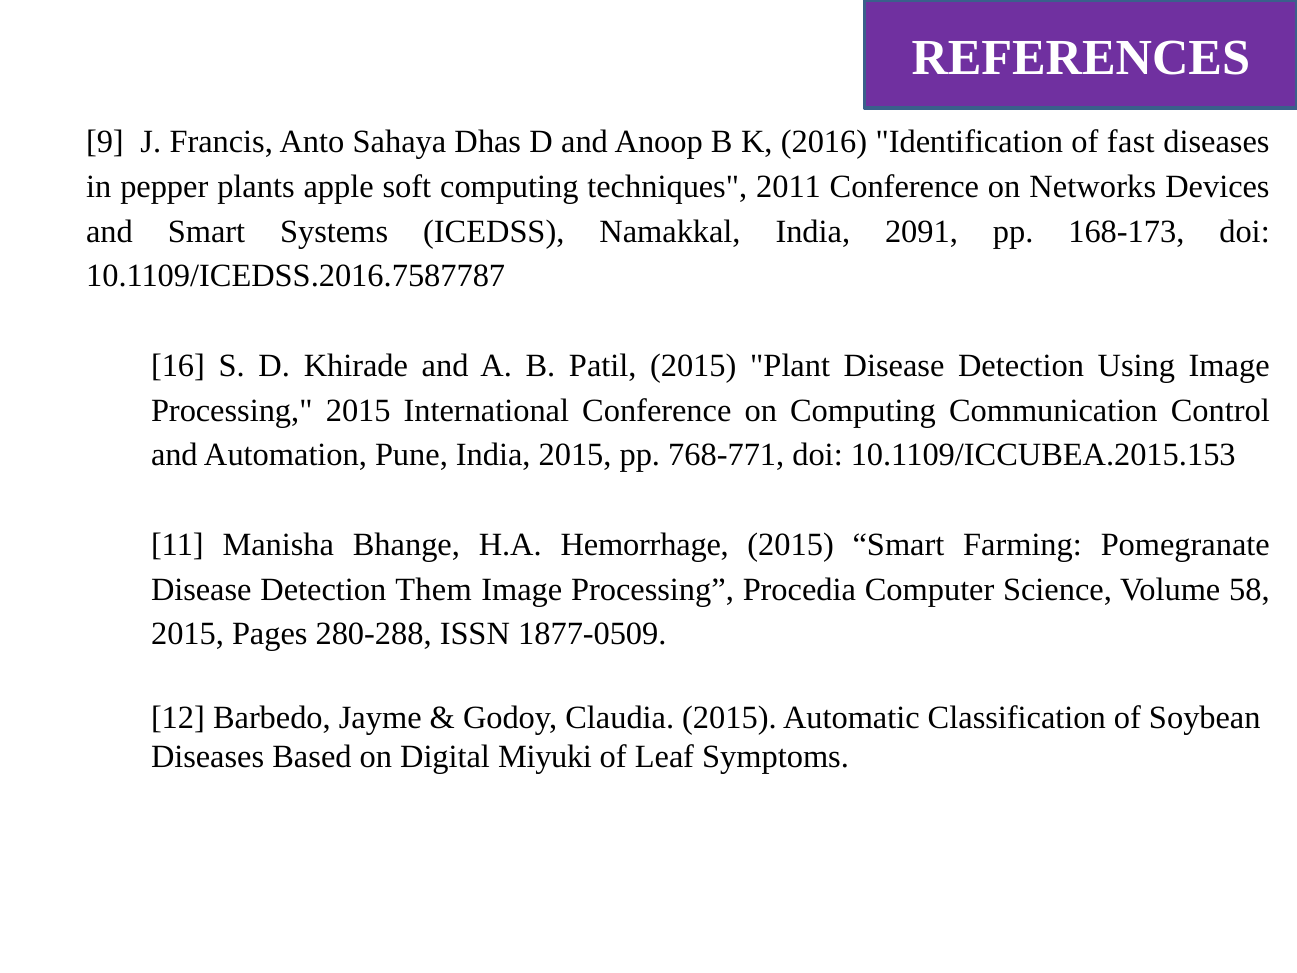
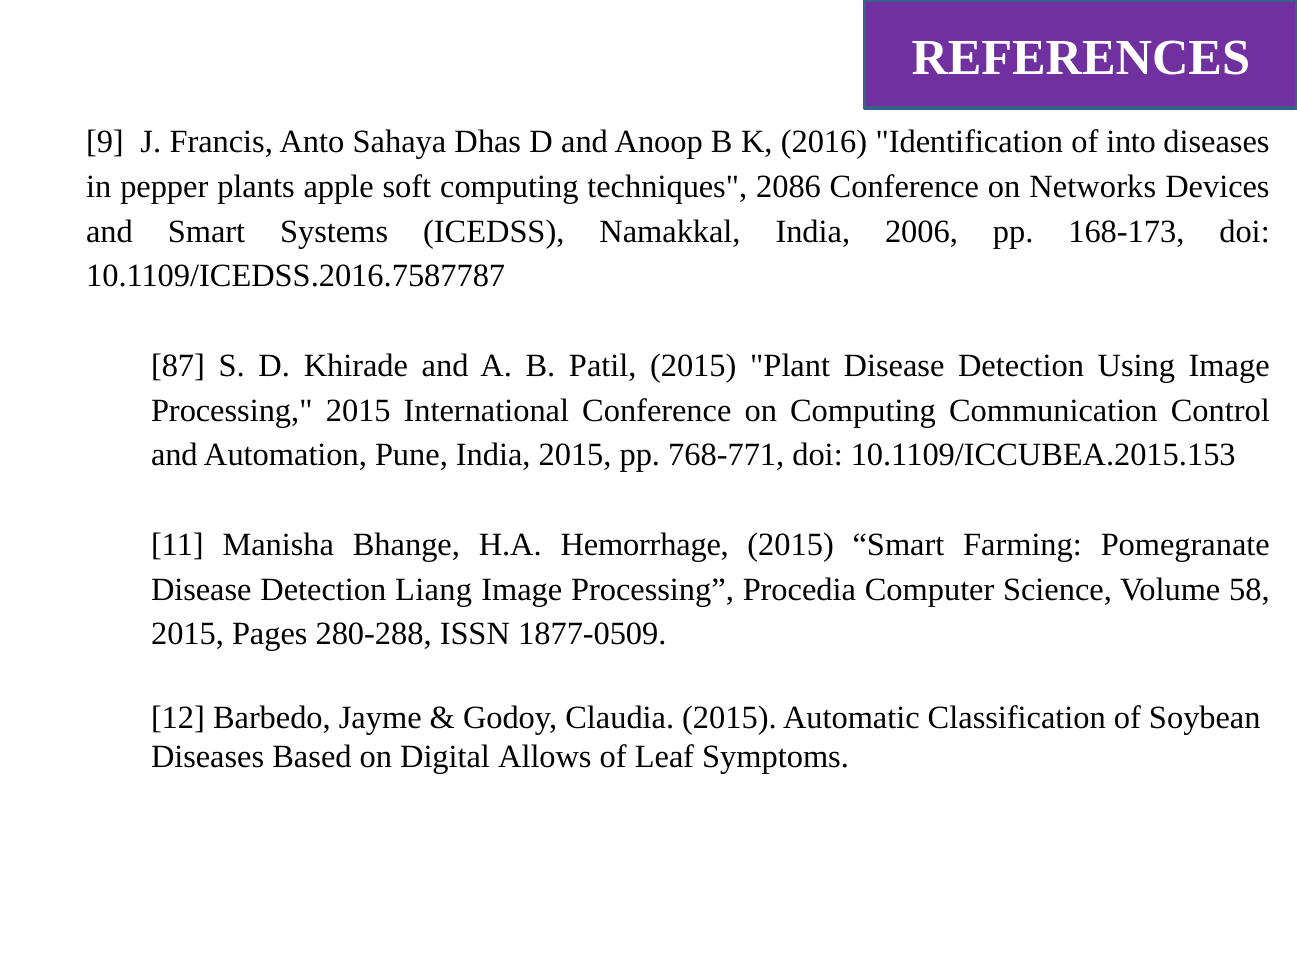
fast: fast -> into (1131, 142)
2011: 2011 -> 2086 (789, 187)
2091: 2091 -> 2006 (922, 231)
16: 16 -> 87 (178, 366)
Them: Them -> Liang (434, 589)
Miyuki: Miyuki -> Allows (545, 757)
